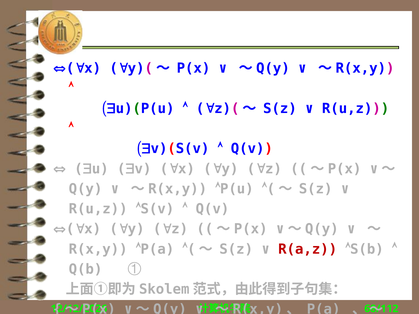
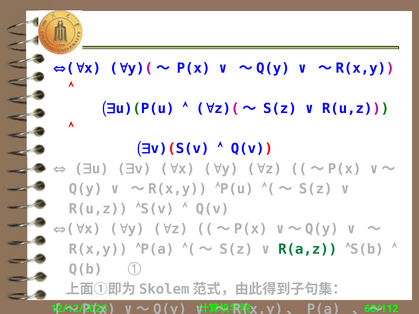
R(a,z colour: red -> green (308, 249)
